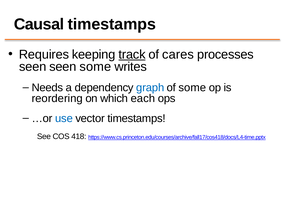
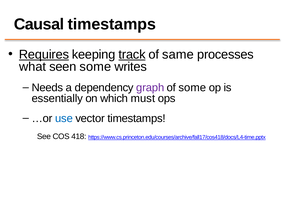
Requires underline: none -> present (44, 55)
cares: cares -> same (178, 55)
seen: seen -> what (33, 67)
graph colour: blue -> purple (150, 88)
reordering: reordering -> essentially (57, 98)
each: each -> must (143, 98)
